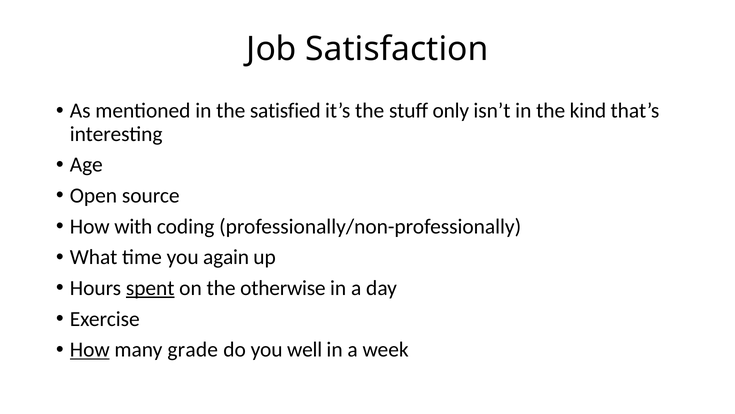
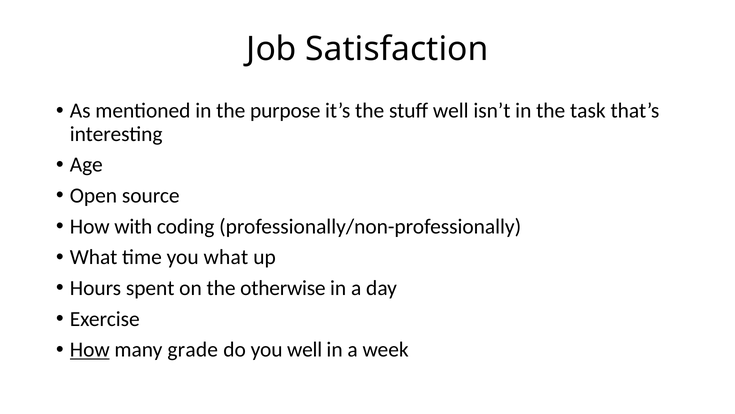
satisfied: satisfied -> purpose (285, 111)
stuff only: only -> well (451, 111)
kind: kind -> task (588, 111)
you again: again -> what (226, 257)
spent underline: present -> none (150, 288)
